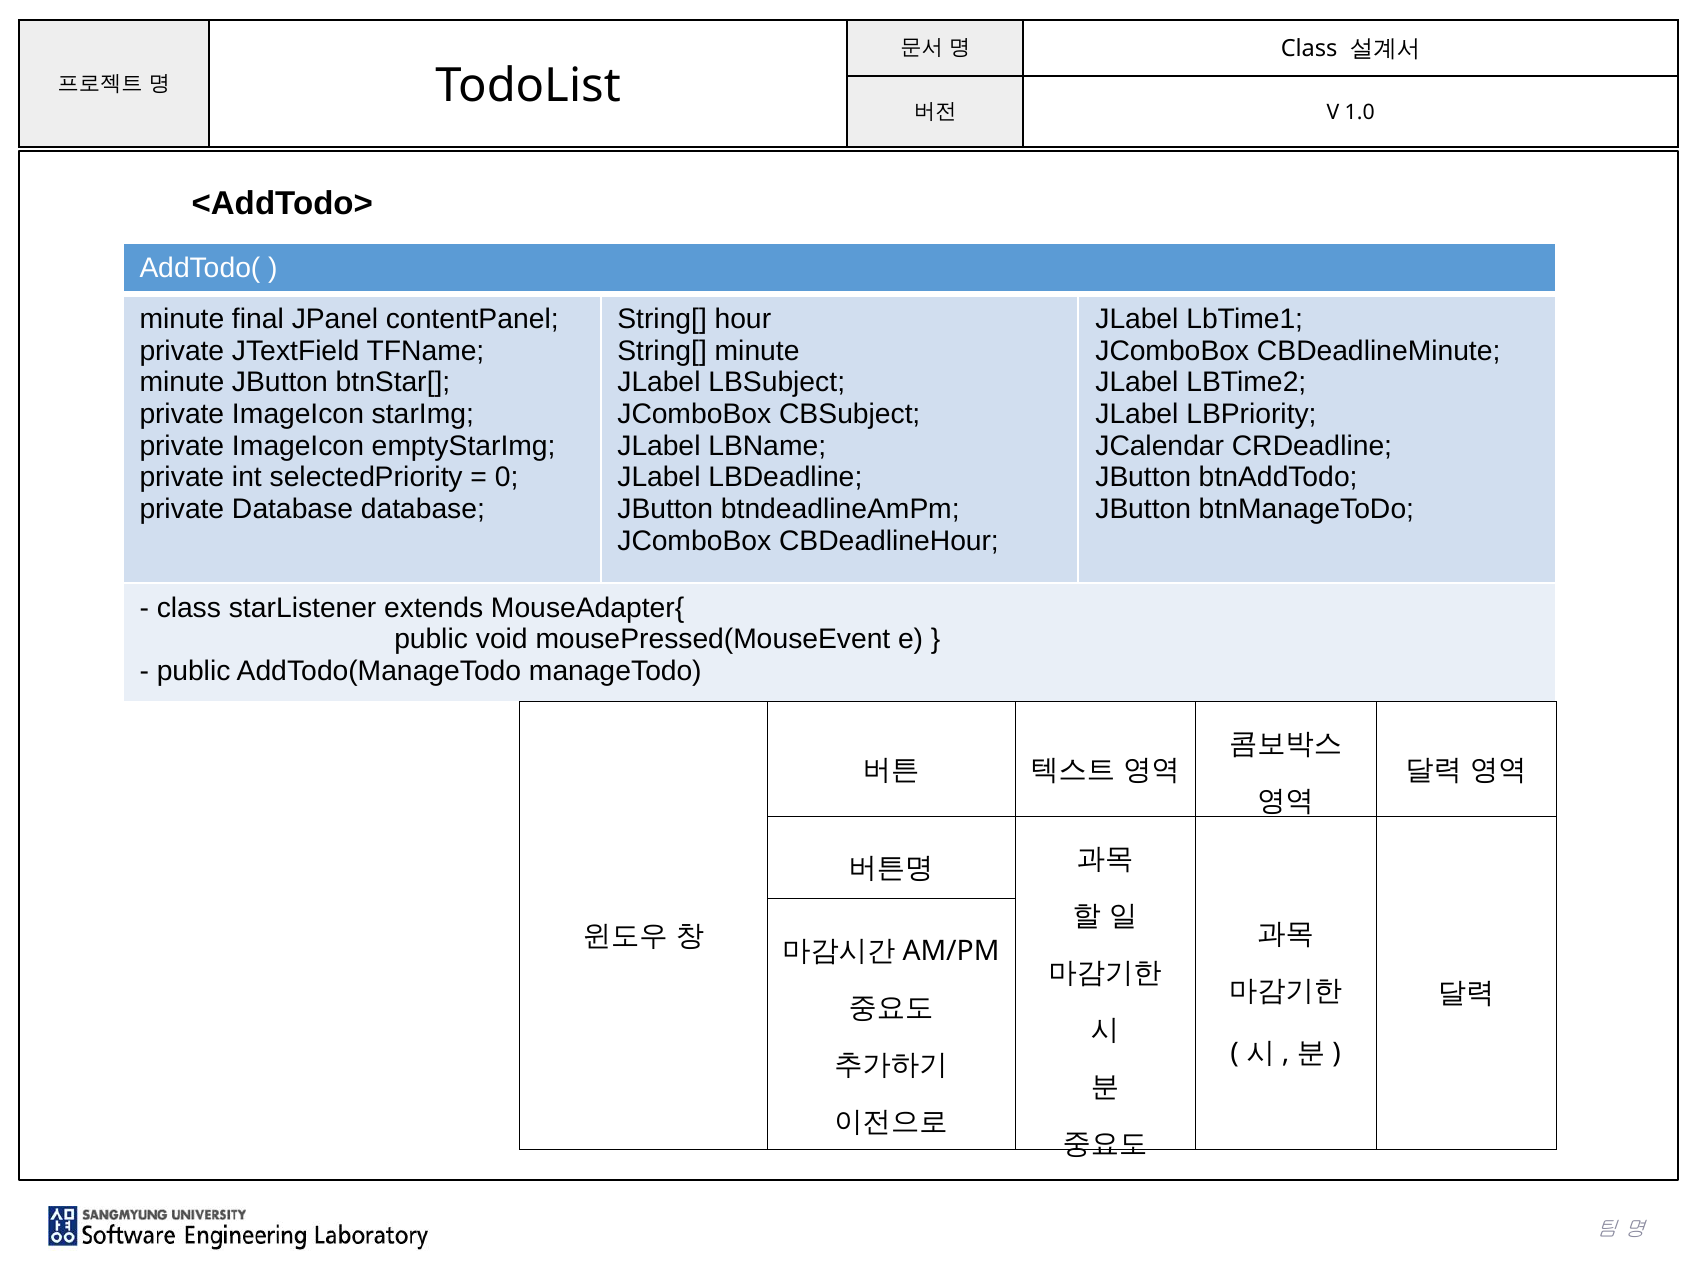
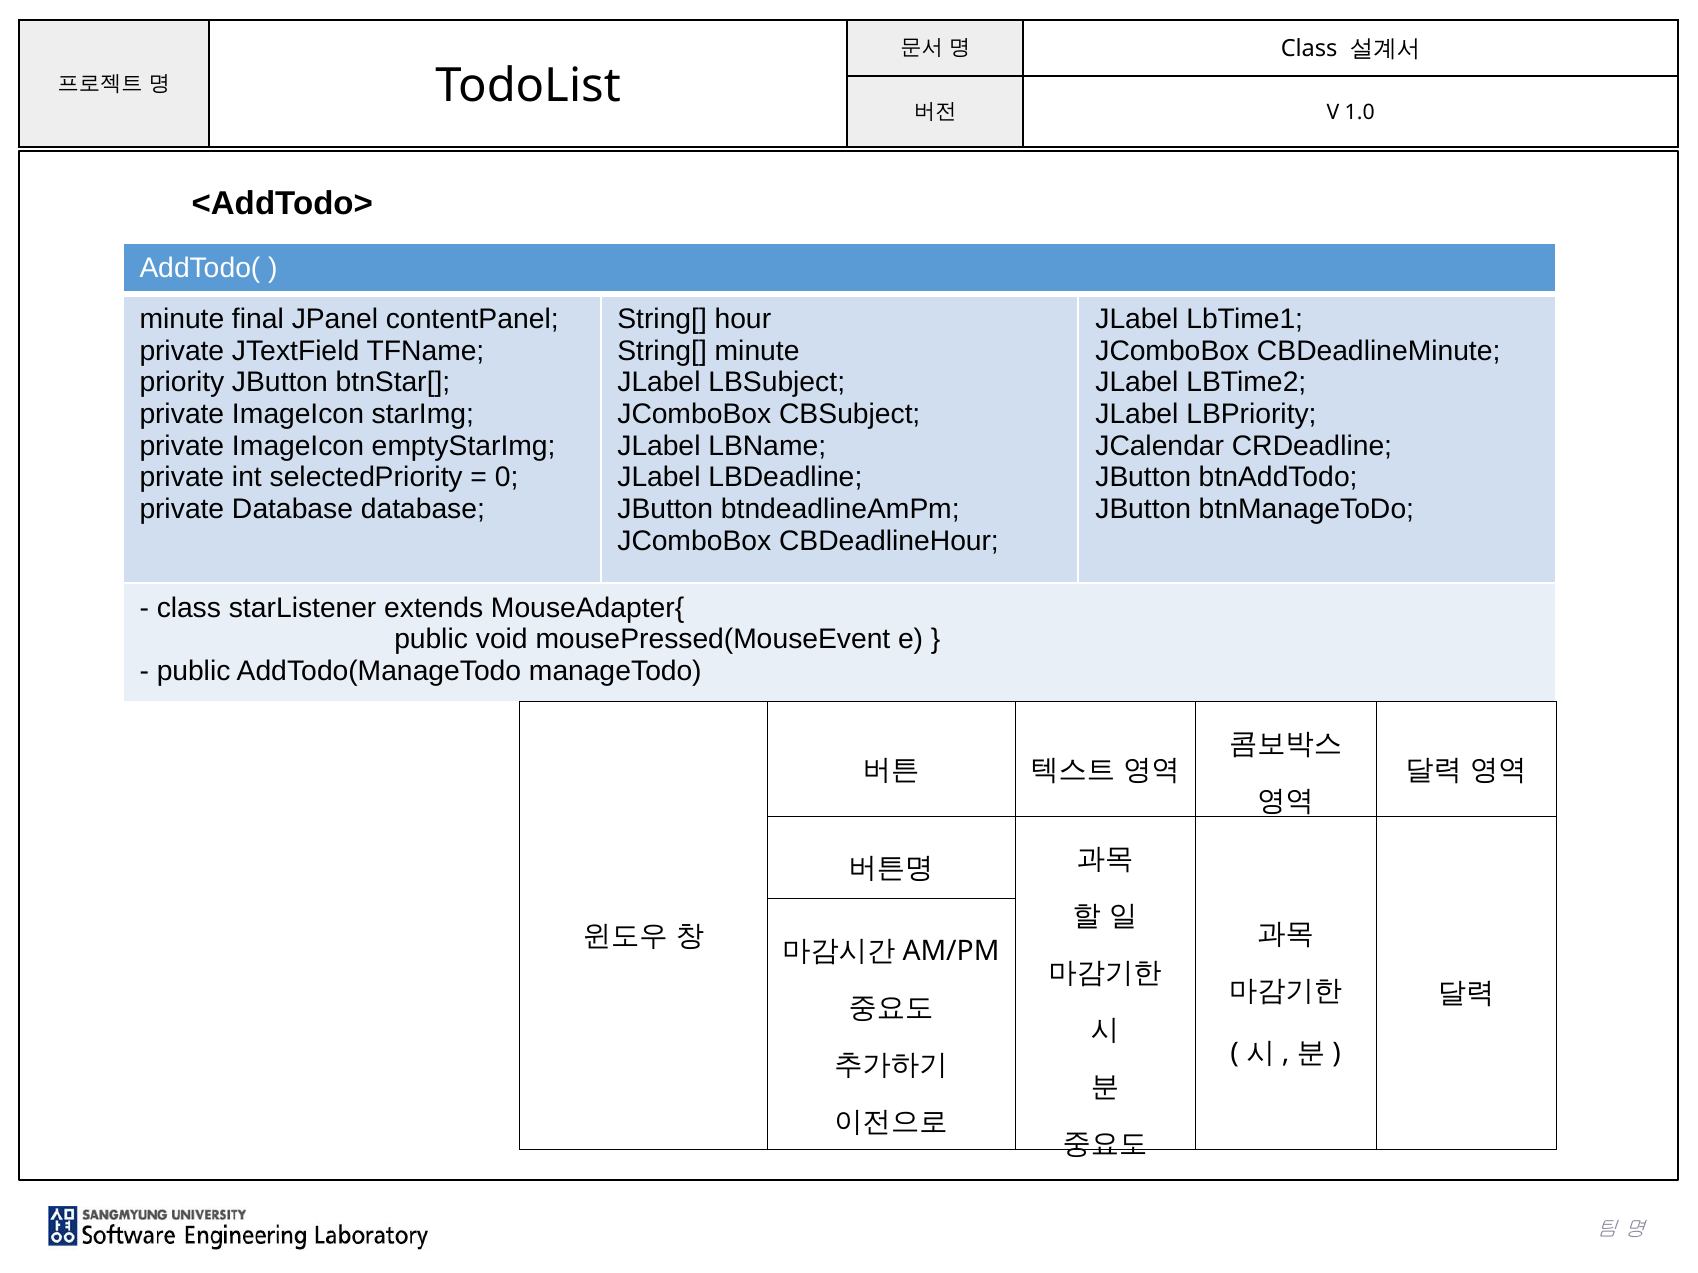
minute: minute -> priority (182, 383)
